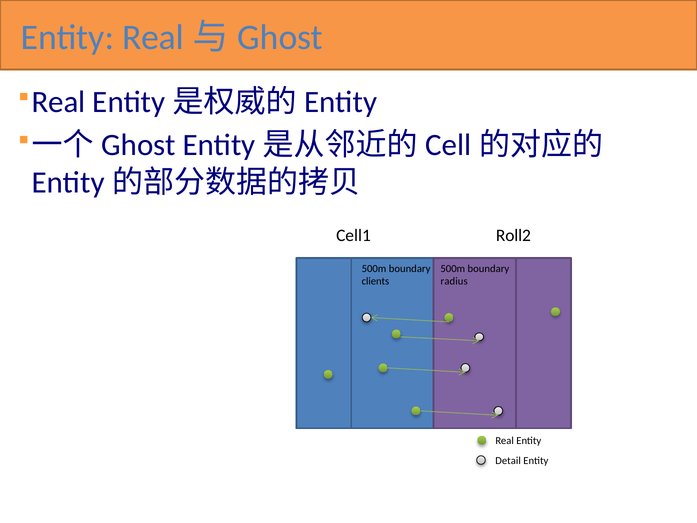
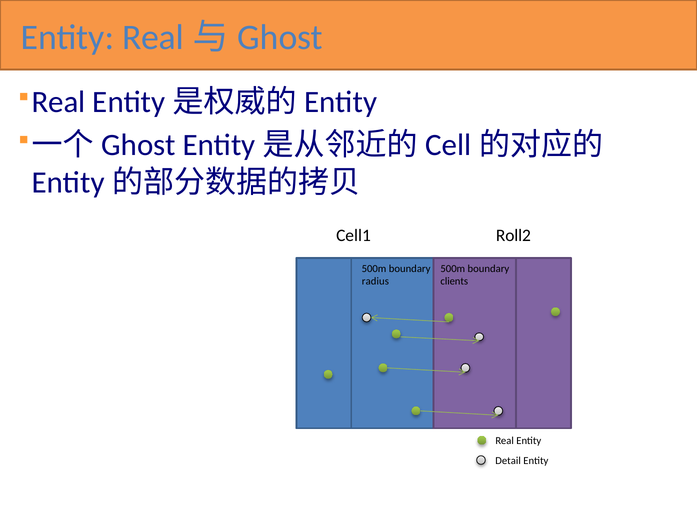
clients: clients -> radius (375, 281)
radius: radius -> clients (454, 281)
